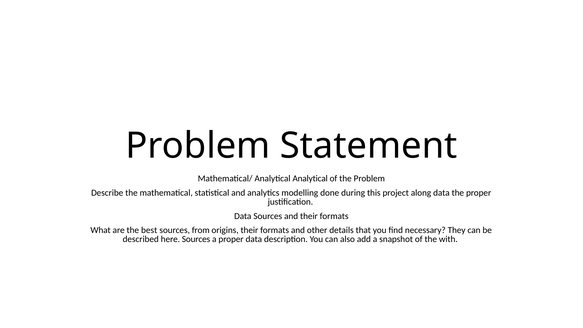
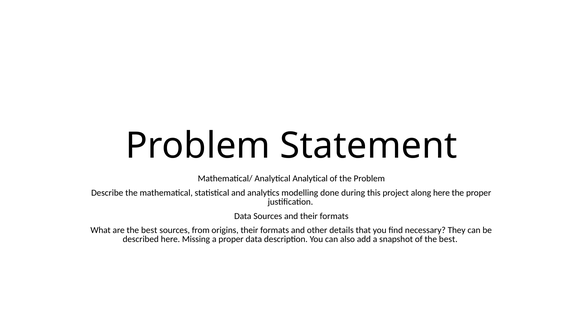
along data: data -> here (441, 193)
here Sources: Sources -> Missing (196, 239)
of the with: with -> best (448, 239)
